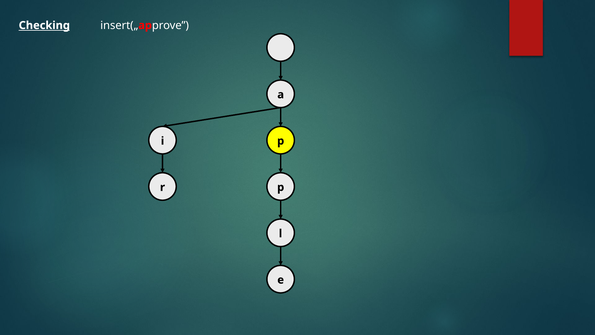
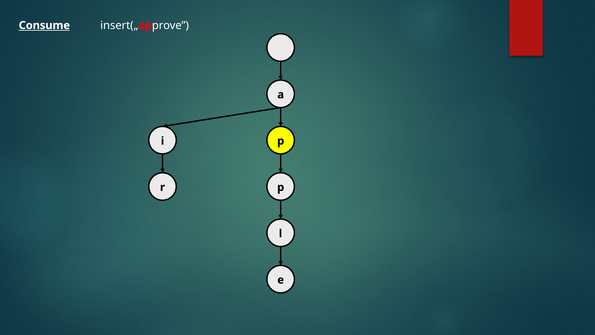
Checking: Checking -> Consume (44, 25)
